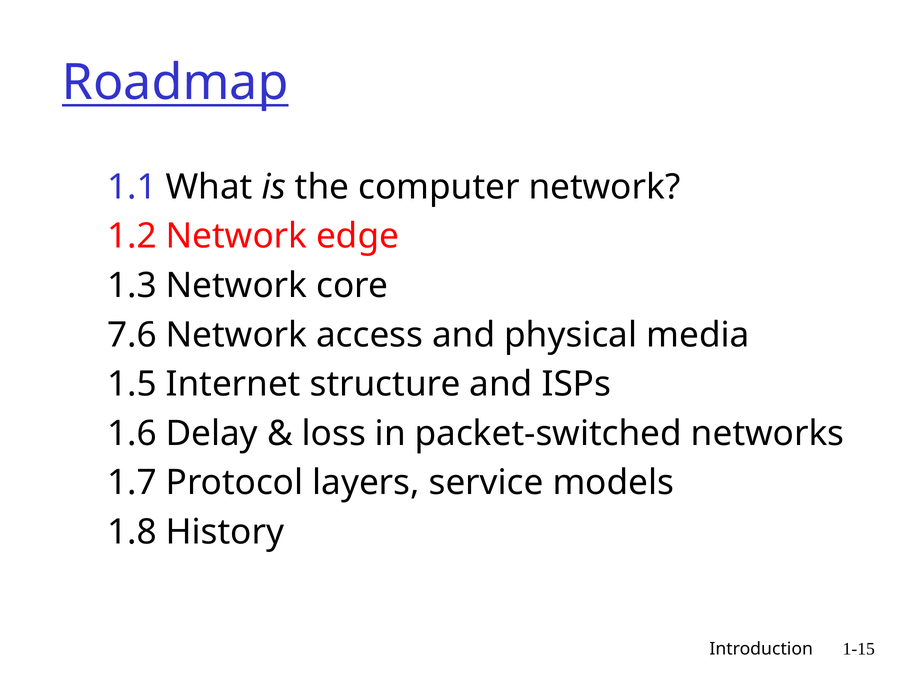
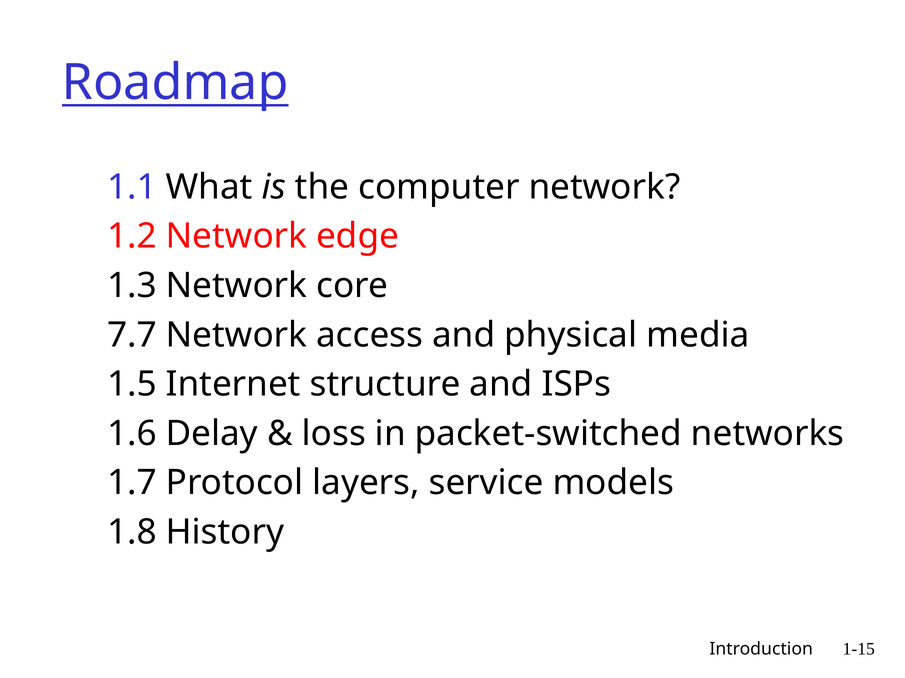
7.6: 7.6 -> 7.7 (132, 335)
